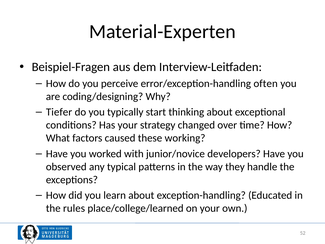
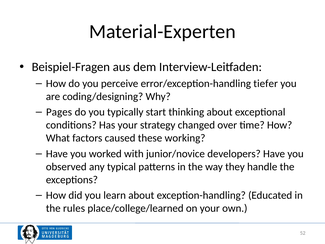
often: often -> tiefer (266, 83)
Tiefer: Tiefer -> Pages (59, 112)
